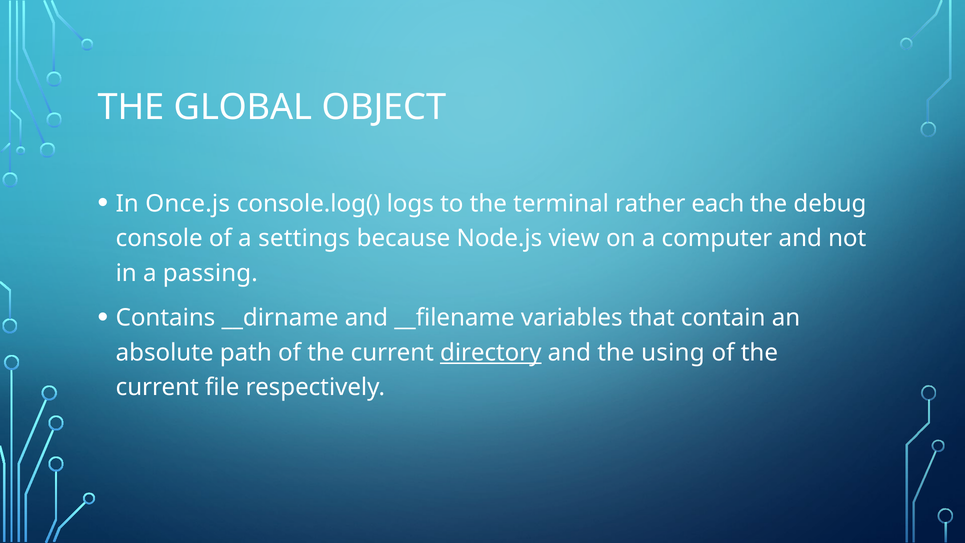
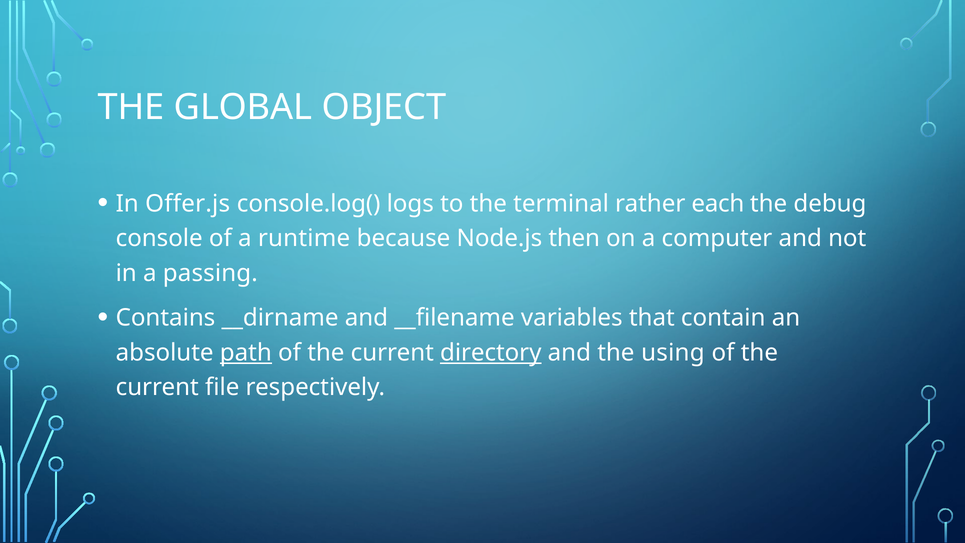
Once.js: Once.js -> Offer.js (188, 204)
settings: settings -> runtime (304, 238)
view: view -> then (574, 238)
path underline: none -> present (246, 353)
